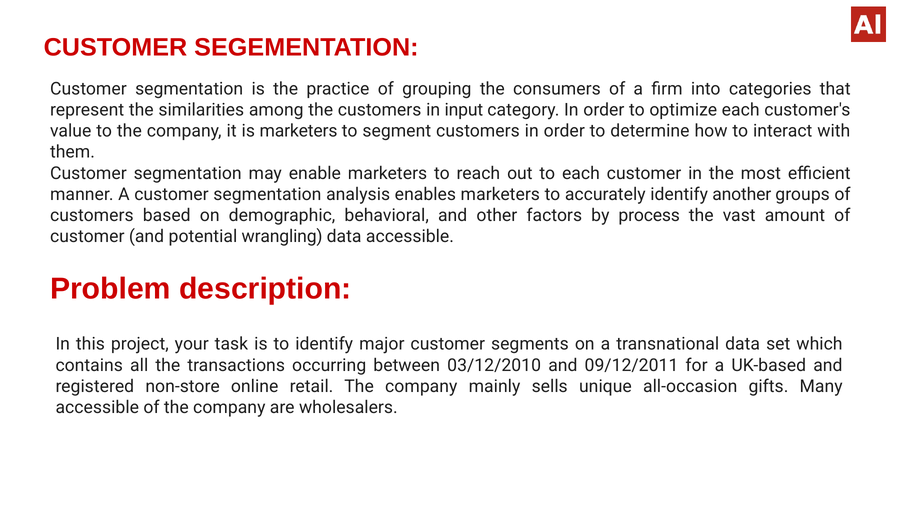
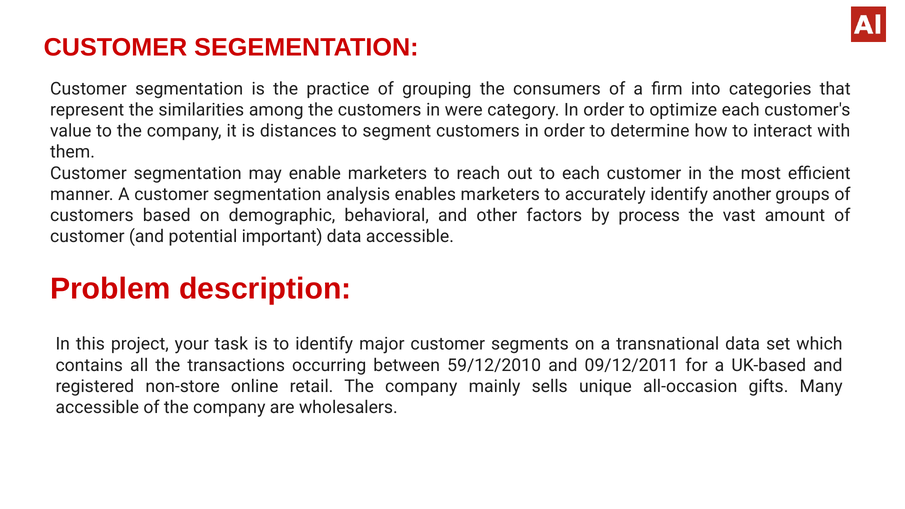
input: input -> were (464, 110)
is marketers: marketers -> distances (298, 131)
wrangling: wrangling -> important (282, 237)
03/12/2010: 03/12/2010 -> 59/12/2010 (494, 365)
